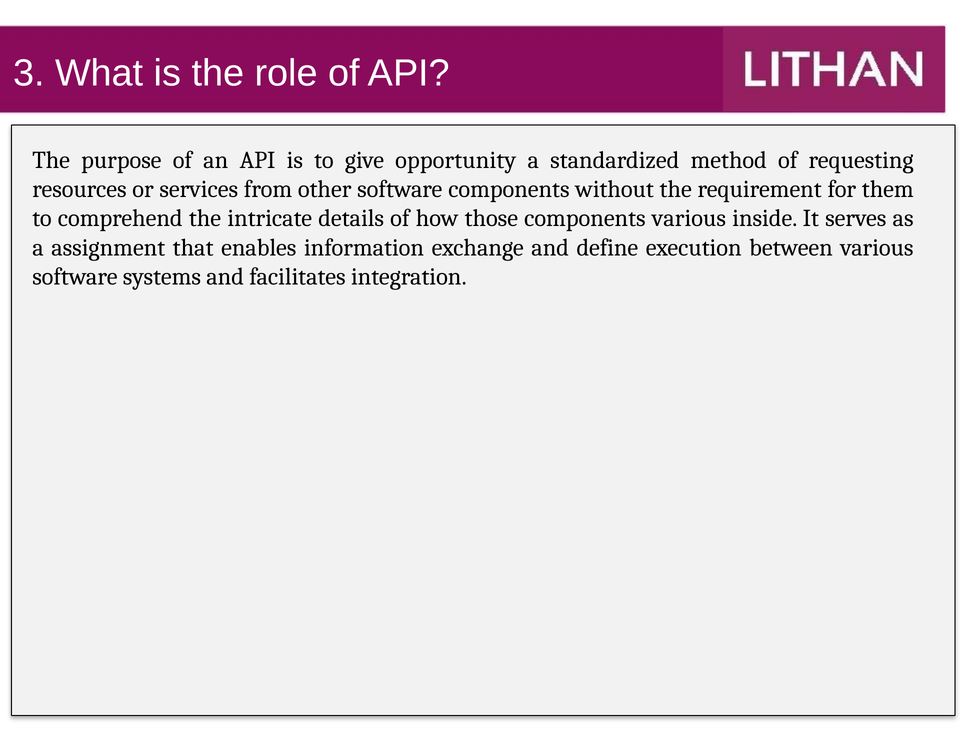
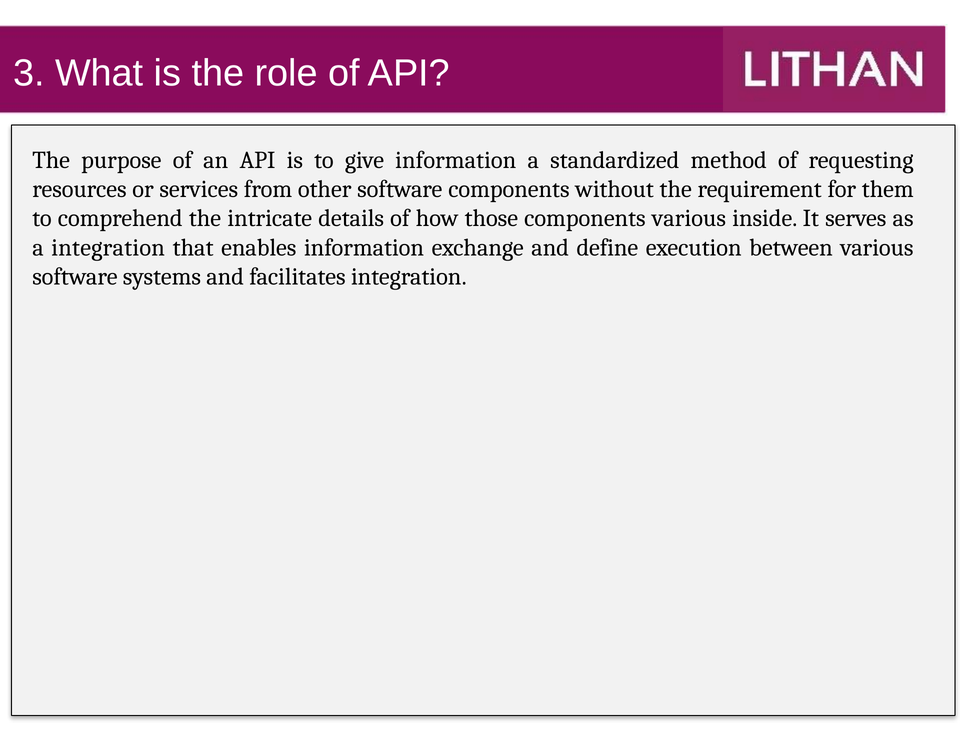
give opportunity: opportunity -> information (456, 160)
a assignment: assignment -> integration (108, 248)
